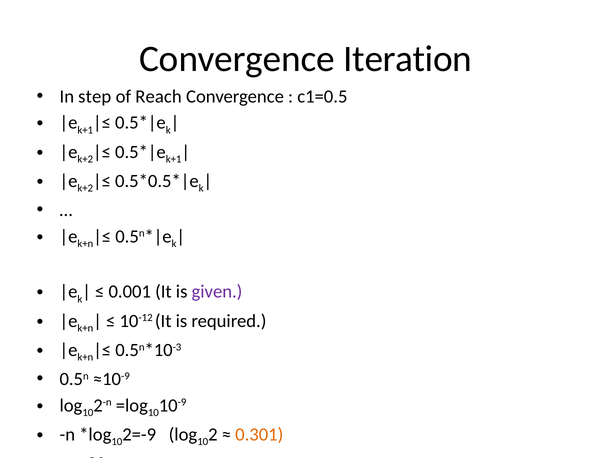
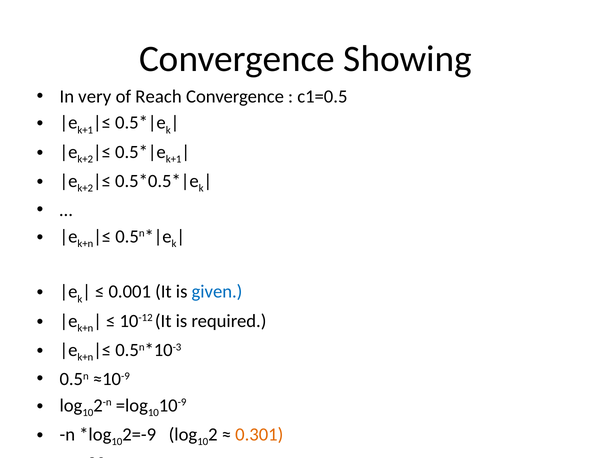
Iteration: Iteration -> Showing (408, 59)
step: step -> very (95, 97)
given colour: purple -> blue (217, 292)
